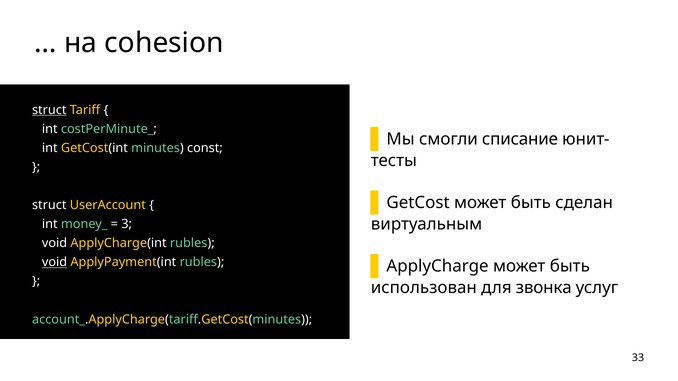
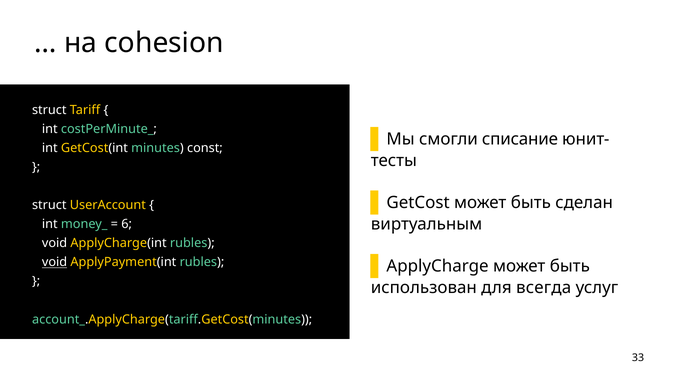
struct underline: present -> none (49, 110)
3: 3 -> 6 (127, 224)
звонка: звонка -> всегда (544, 288)
